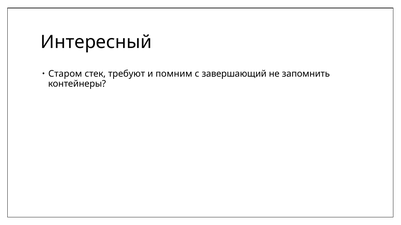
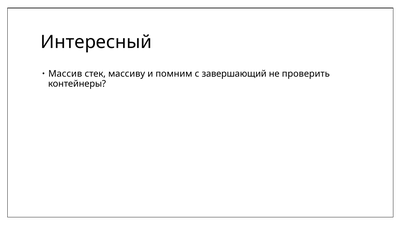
Старом: Старом -> Массив (65, 74)
требуют: требуют -> массиву (127, 74)
запомнить: запомнить -> проверить (306, 74)
